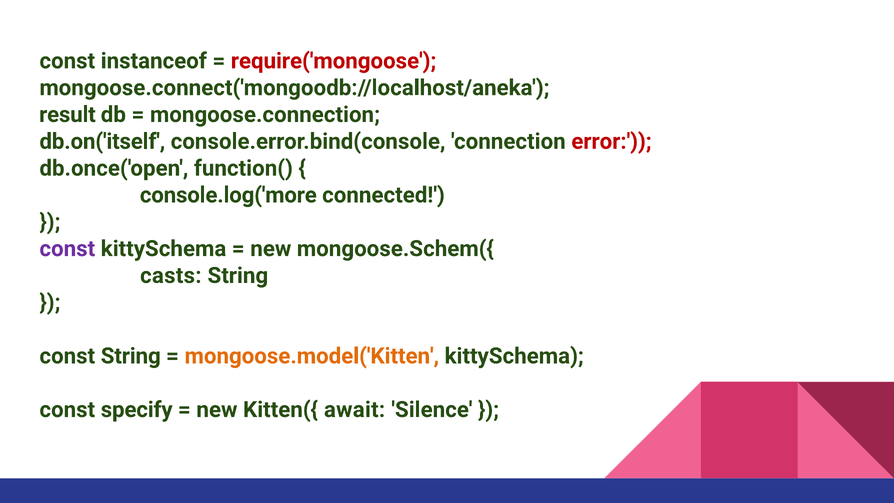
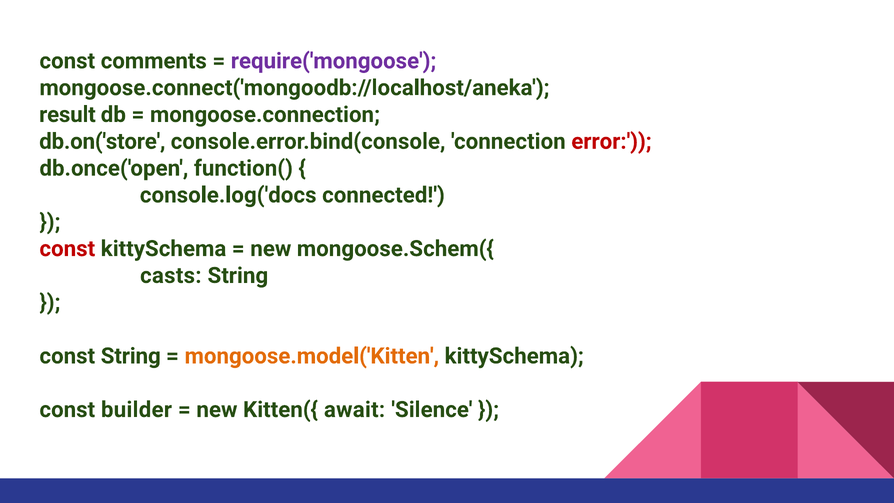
instanceof: instanceof -> comments (154, 61)
require('mongoose colour: red -> purple (334, 61)
db.on('itself: db.on('itself -> db.on('store (102, 141)
console.log('more: console.log('more -> console.log('docs (228, 195)
const colour: purple -> red (67, 249)
specify: specify -> builder (136, 410)
